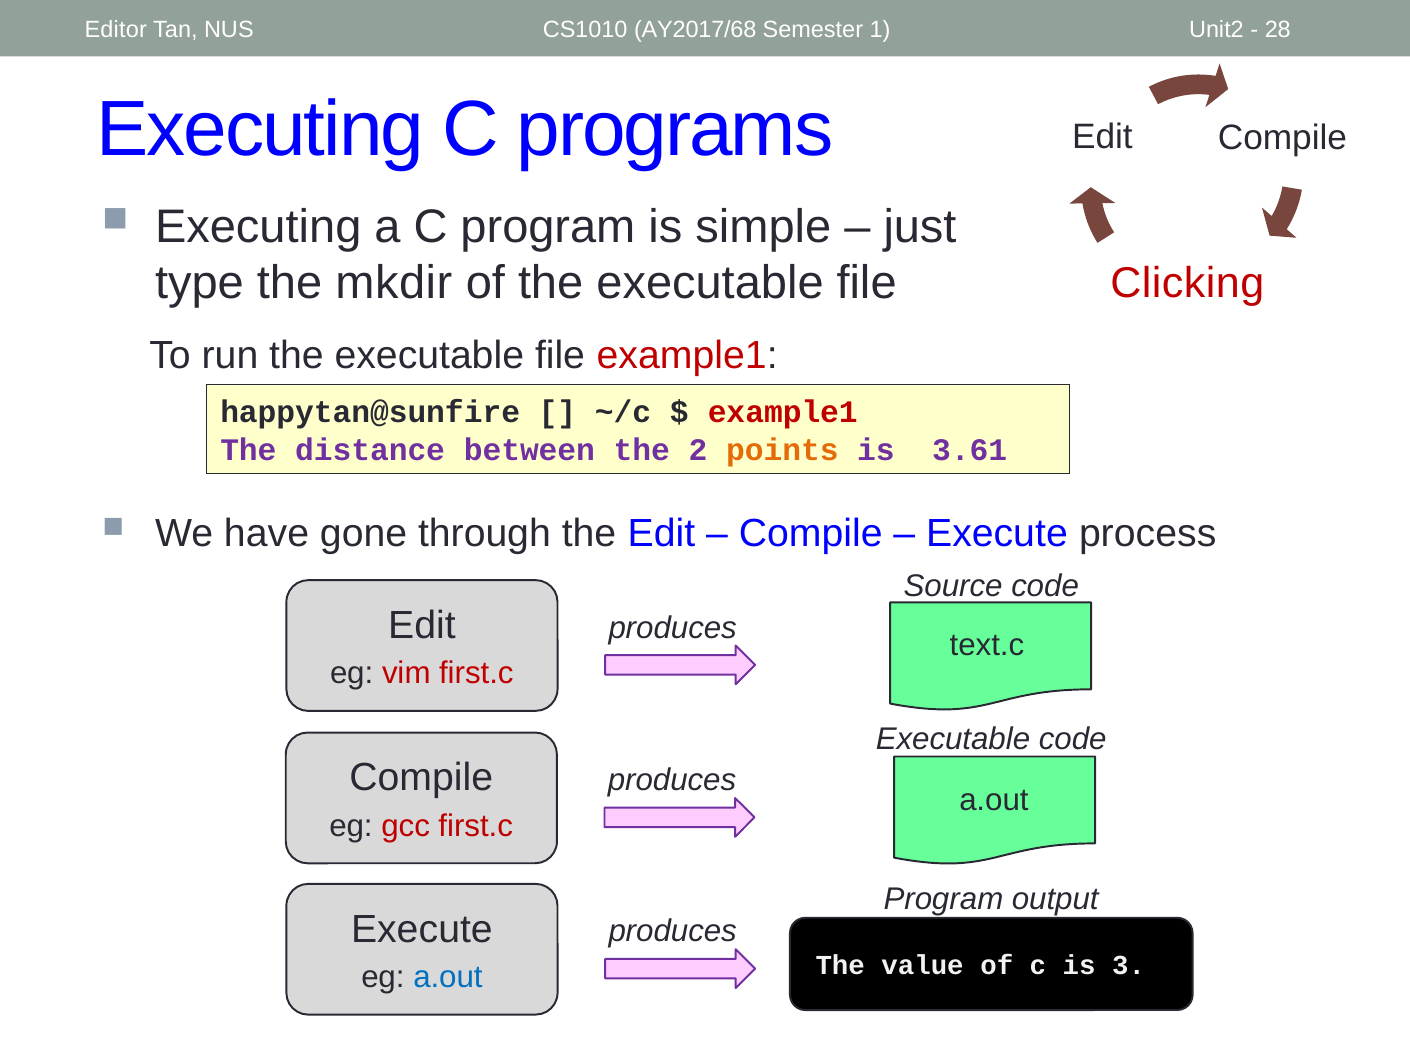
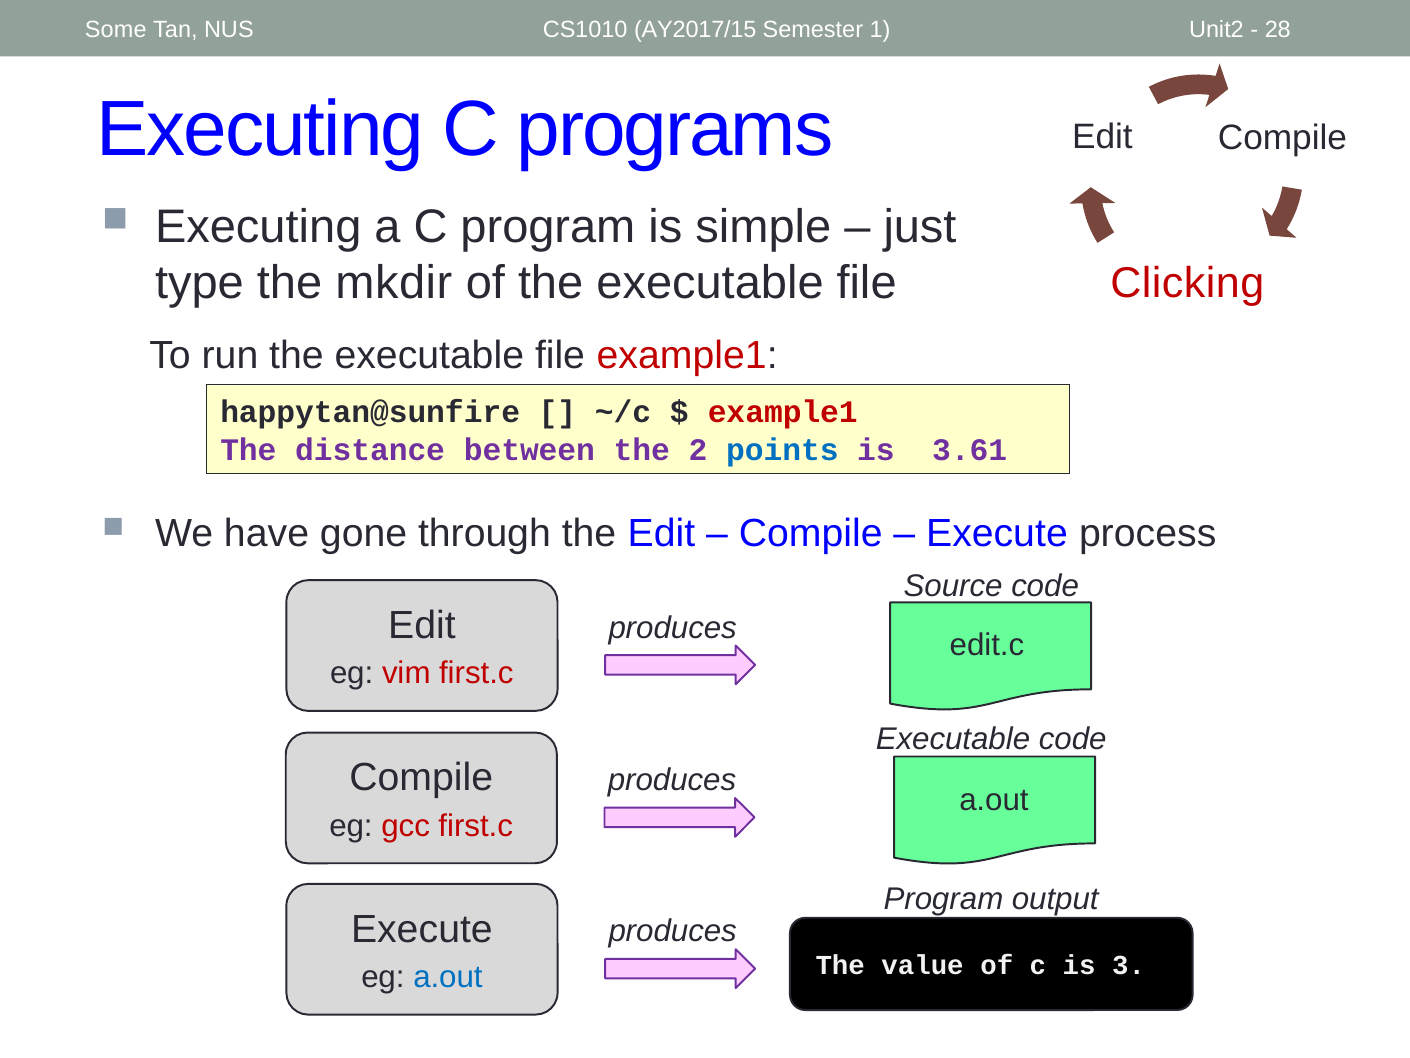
Editor: Editor -> Some (116, 30)
AY2017/68: AY2017/68 -> AY2017/15 (695, 30)
points colour: orange -> blue (782, 450)
text.c: text.c -> edit.c (987, 645)
